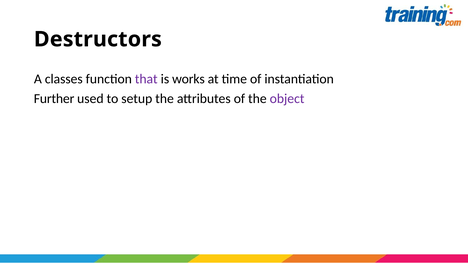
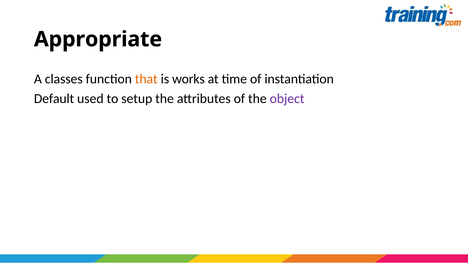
Destructors: Destructors -> Appropriate (98, 39)
that colour: purple -> orange (146, 79)
Further: Further -> Default (54, 99)
